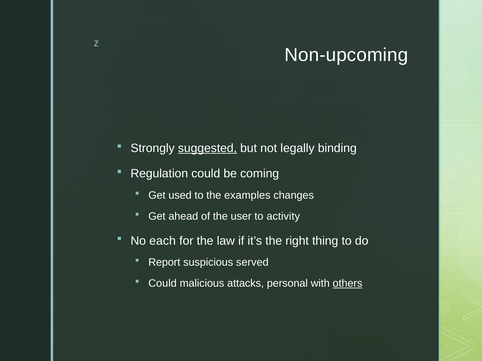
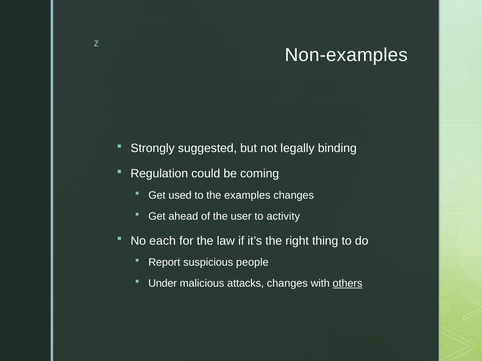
Non-upcoming: Non-upcoming -> Non-examples (346, 55)
suggested underline: present -> none (207, 148)
served: served -> people (252, 263)
Could: Could -> Under (163, 284)
attacks personal: personal -> changes (287, 284)
